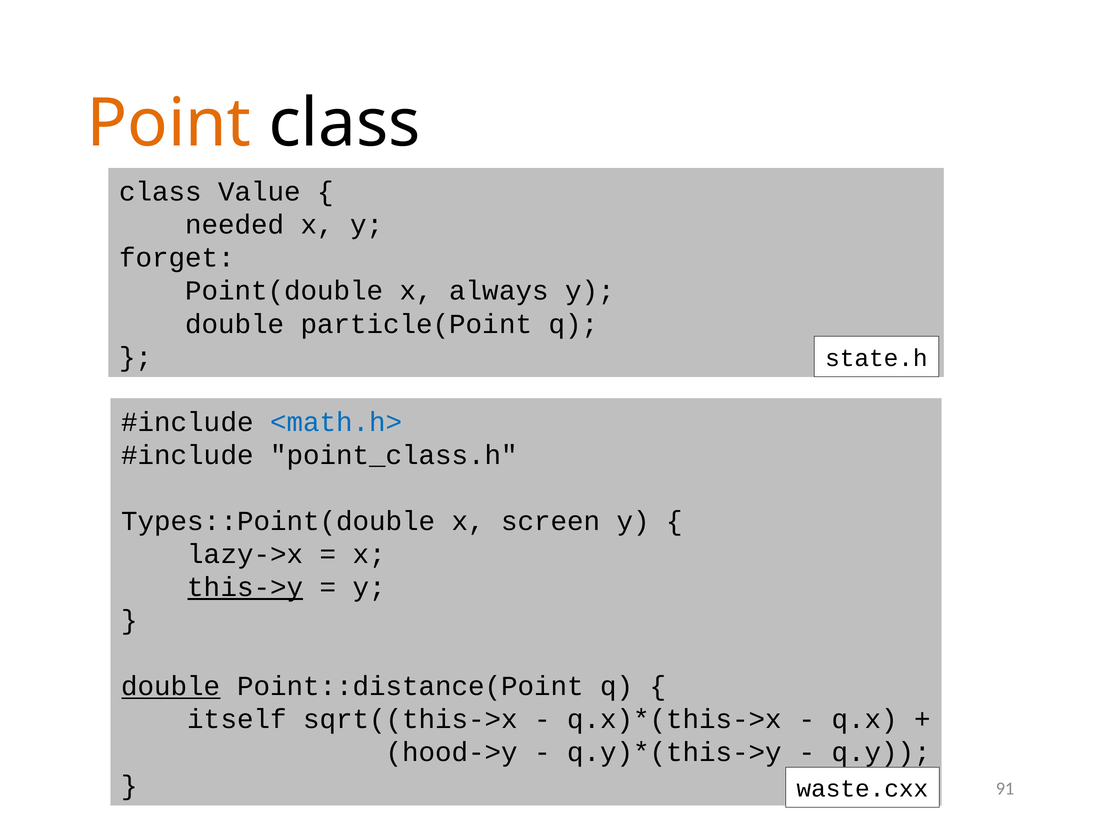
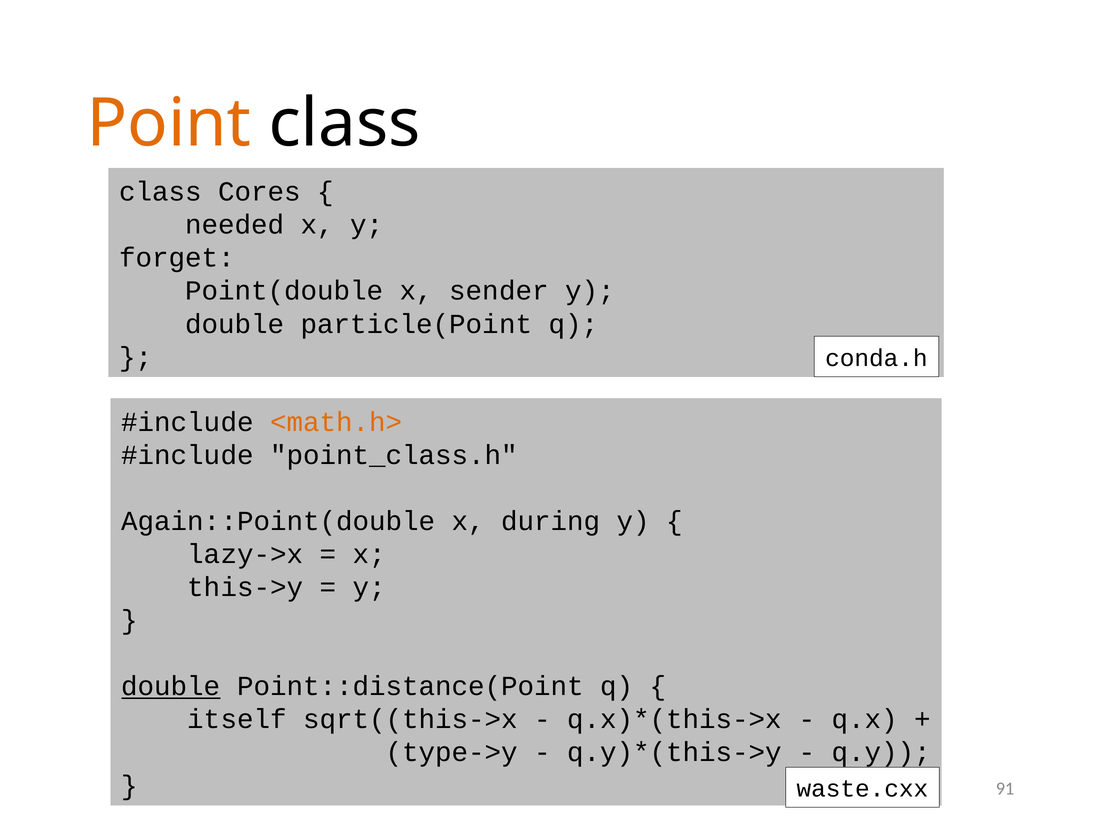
Value: Value -> Cores (260, 192)
always: always -> sender (499, 291)
state.h: state.h -> conda.h (876, 358)
<math.h> colour: blue -> orange (336, 422)
Types::Point(double: Types::Point(double -> Again::Point(double (278, 521)
screen: screen -> during (551, 521)
this->y underline: present -> none (245, 587)
hood->y: hood->y -> type->y (452, 752)
